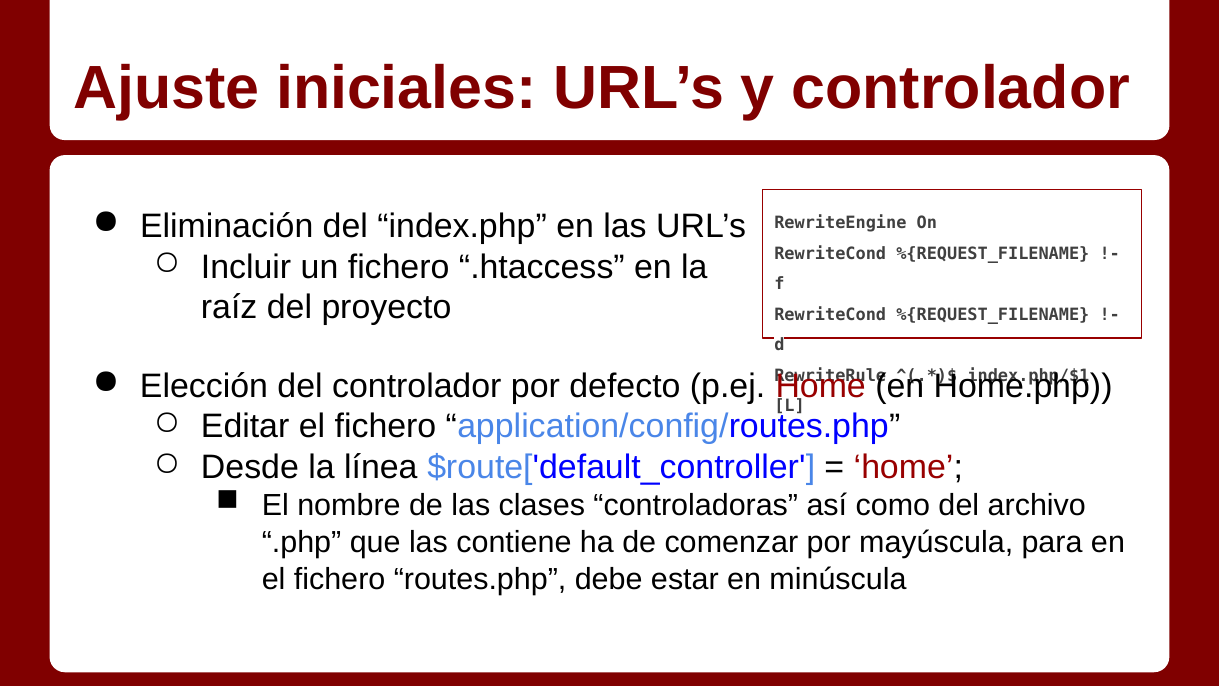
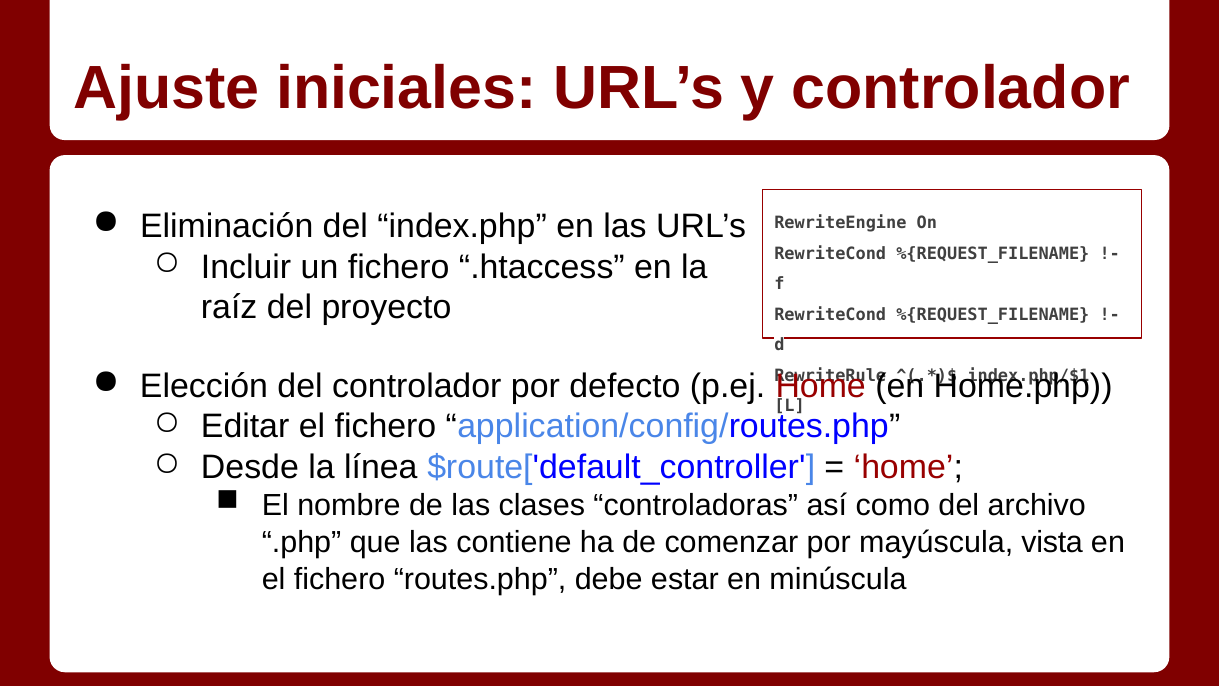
para: para -> vista (1052, 542)
